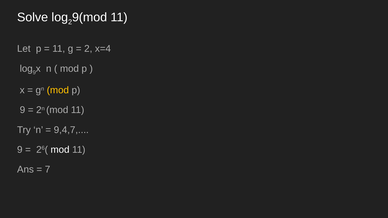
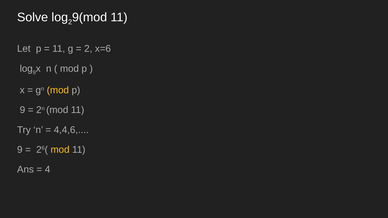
x=4: x=4 -> x=6 (103, 49)
9,4,7: 9,4,7 -> 4,4,6 (71, 130)
mod colour: white -> yellow (60, 150)
7: 7 -> 4 (48, 170)
